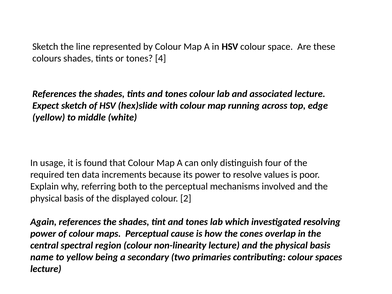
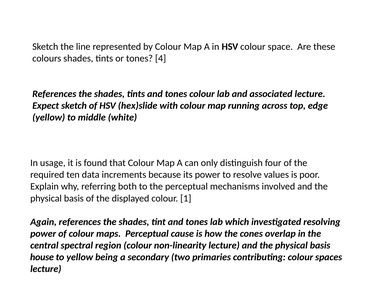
2: 2 -> 1 (186, 198)
name: name -> house (42, 257)
